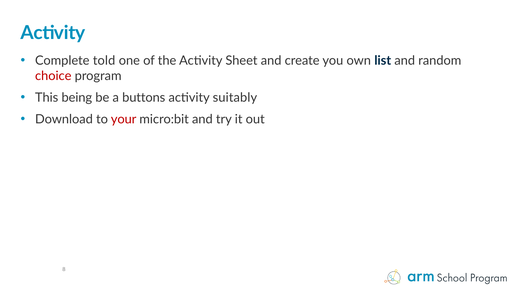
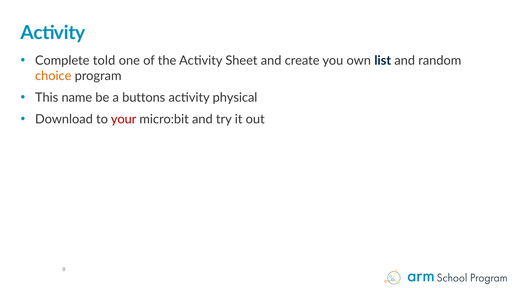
choice colour: red -> orange (53, 76)
being: being -> name (77, 98)
suitably: suitably -> physical (235, 98)
